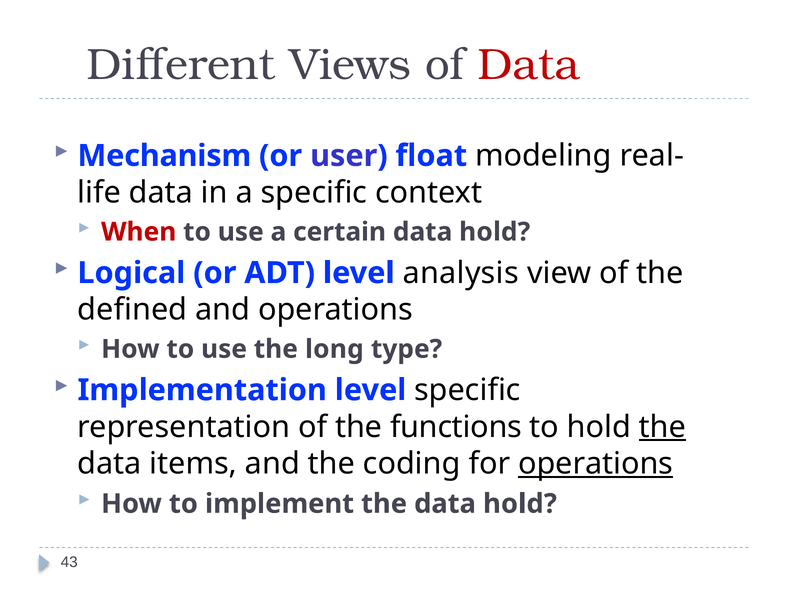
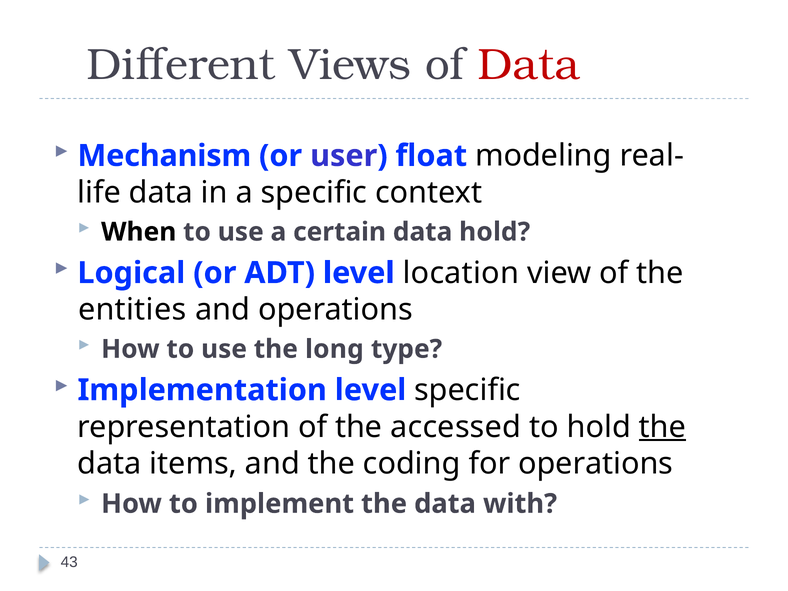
When colour: red -> black (139, 232)
analysis: analysis -> location (461, 273)
defined: defined -> entities (132, 310)
functions: functions -> accessed (456, 427)
operations underline: present -> none (596, 464)
the data hold: hold -> with (520, 504)
